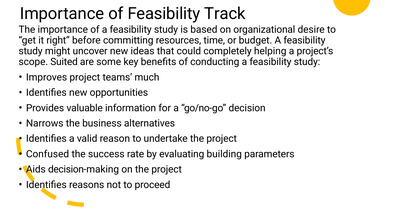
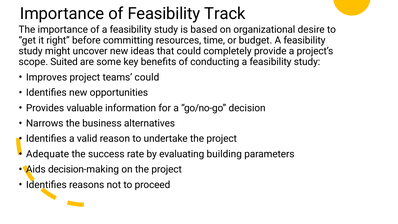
helping: helping -> provide (270, 51)
teams much: much -> could (147, 77)
Confused: Confused -> Adequate (48, 154)
